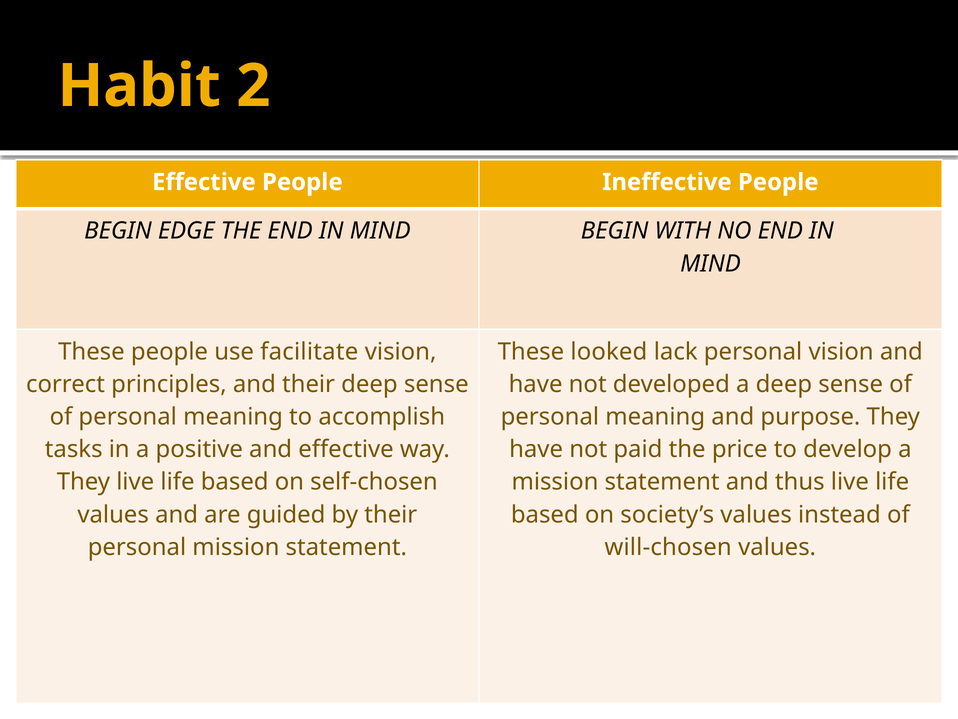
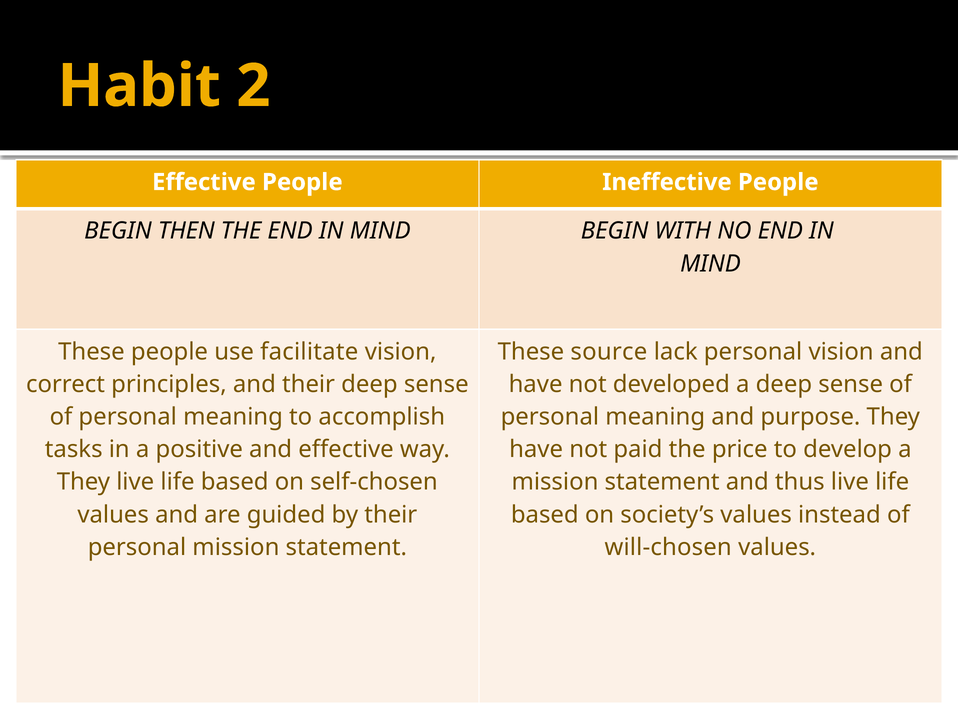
EDGE: EDGE -> THEN (186, 231)
looked: looked -> source (609, 351)
